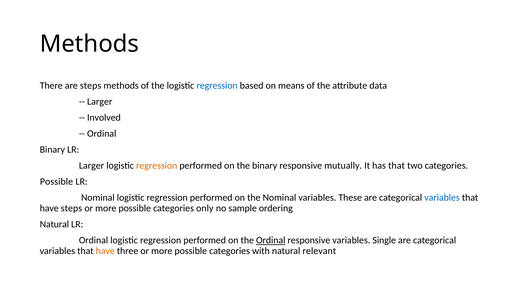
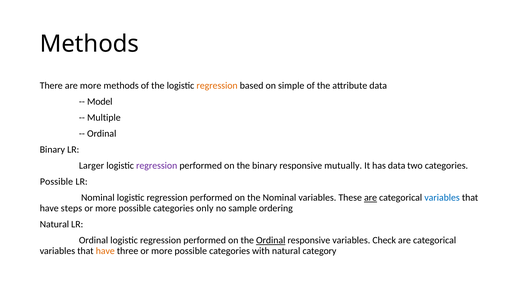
are steps: steps -> more (91, 85)
regression colour: blue -> orange (217, 85)
means: means -> simple (291, 85)
Larger: Larger -> Model (100, 101)
Involved: Involved -> Multiple (104, 117)
regression colour: orange -> purple (157, 165)
has that: that -> data (397, 165)
are underline: none -> present (371, 197)
Single: Single -> Check (384, 240)
relevant: relevant -> category (319, 251)
